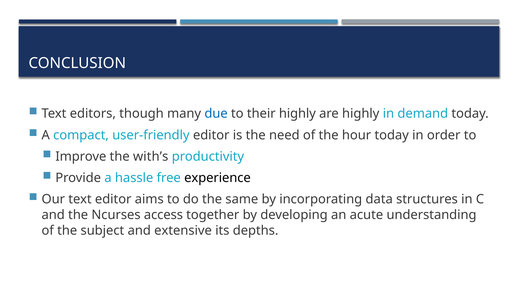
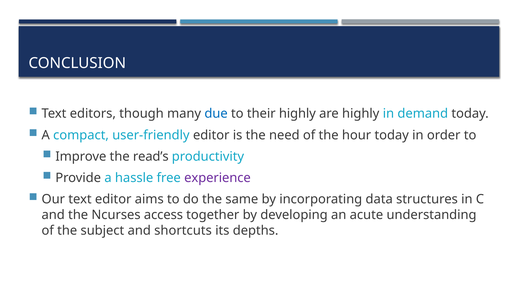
with’s: with’s -> read’s (151, 156)
experience colour: black -> purple (217, 178)
extensive: extensive -> shortcuts (183, 230)
